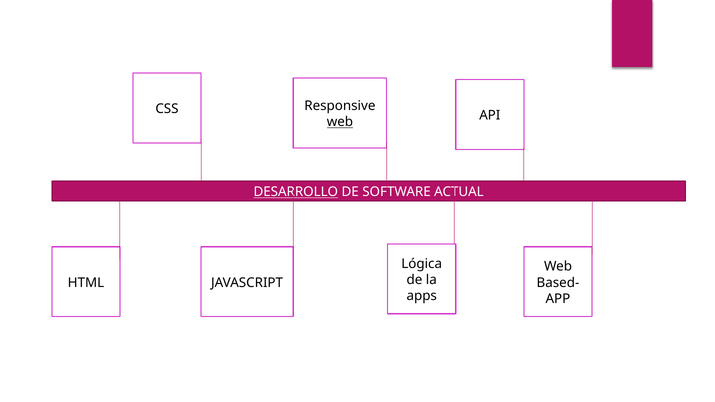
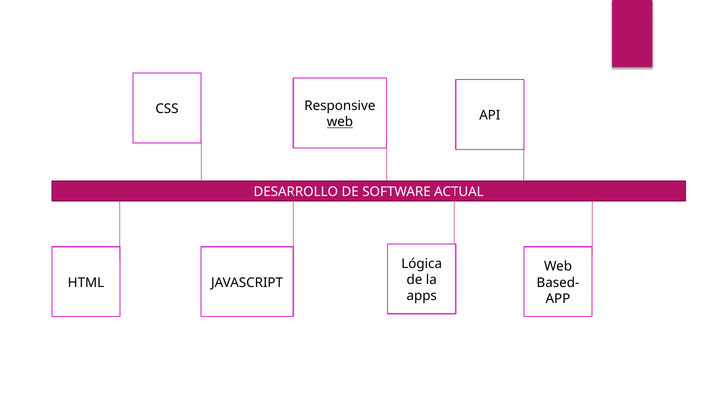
DESARROLLO underline: present -> none (296, 192)
